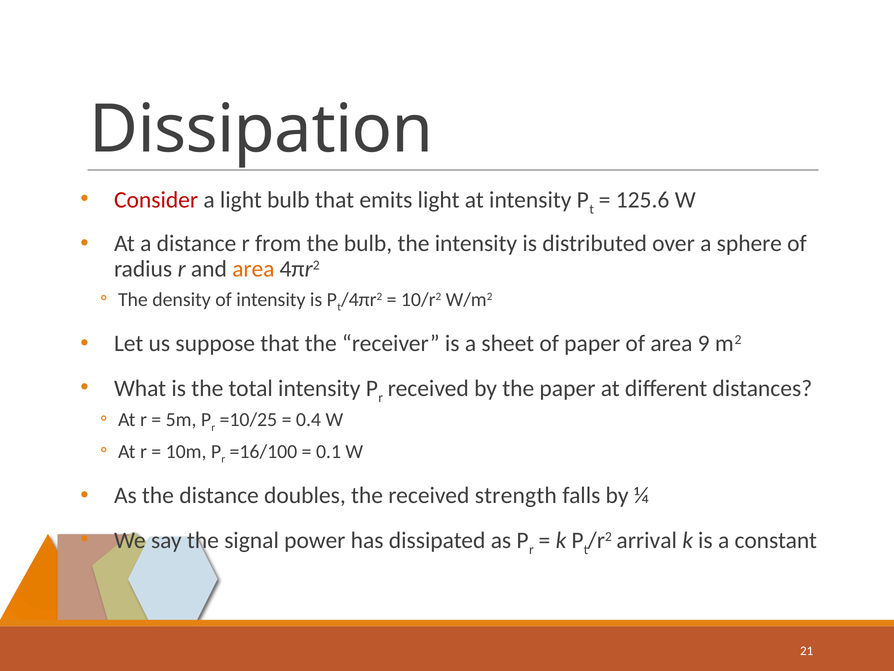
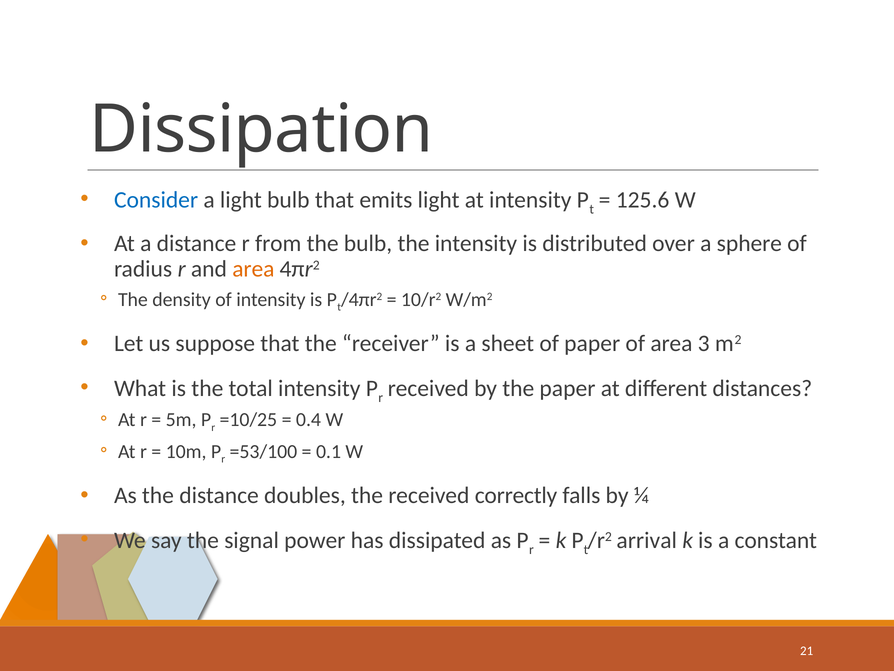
Consider colour: red -> blue (156, 200)
9: 9 -> 3 (704, 343)
=16/100: =16/100 -> =53/100 (263, 451)
strength: strength -> correctly (516, 495)
